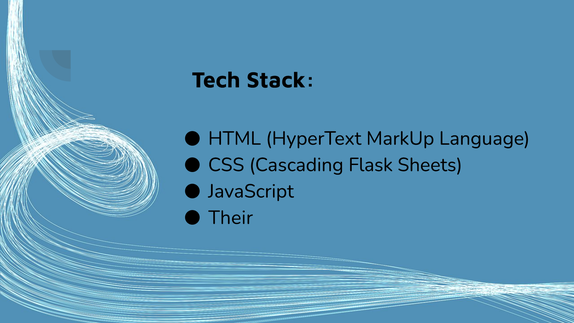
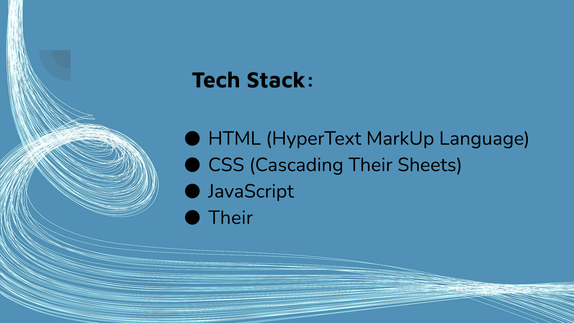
Cascading Flask: Flask -> Their (371, 165)
